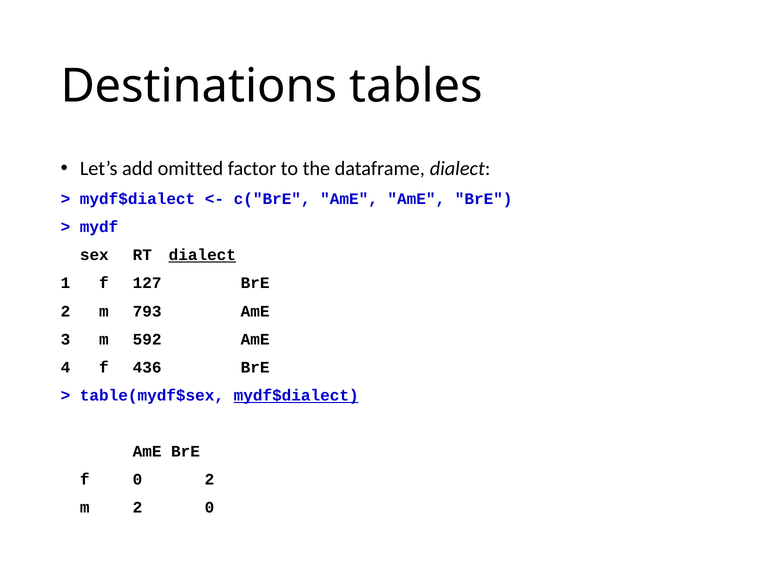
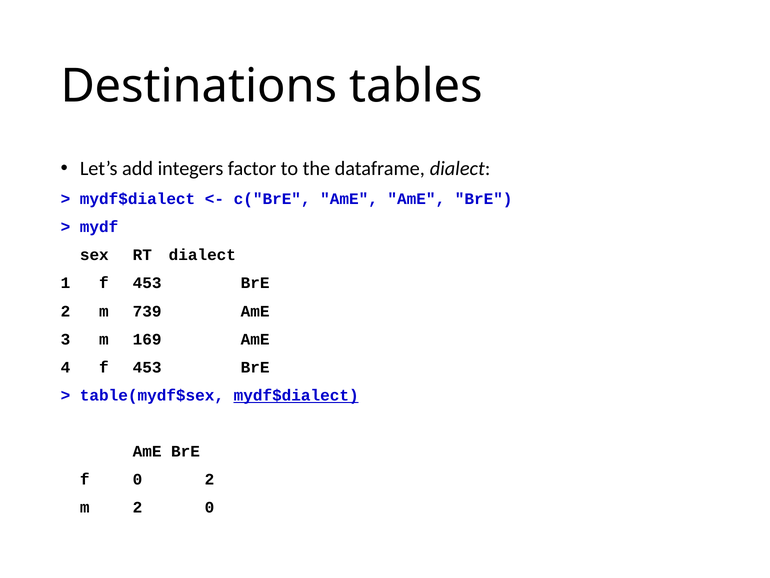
omitted: omitted -> integers (191, 168)
dialect underline: present -> none (202, 255)
1 f 127: 127 -> 453 (147, 283)
793: 793 -> 739 (147, 311)
592: 592 -> 169 (147, 339)
4 f 436: 436 -> 453 (147, 367)
